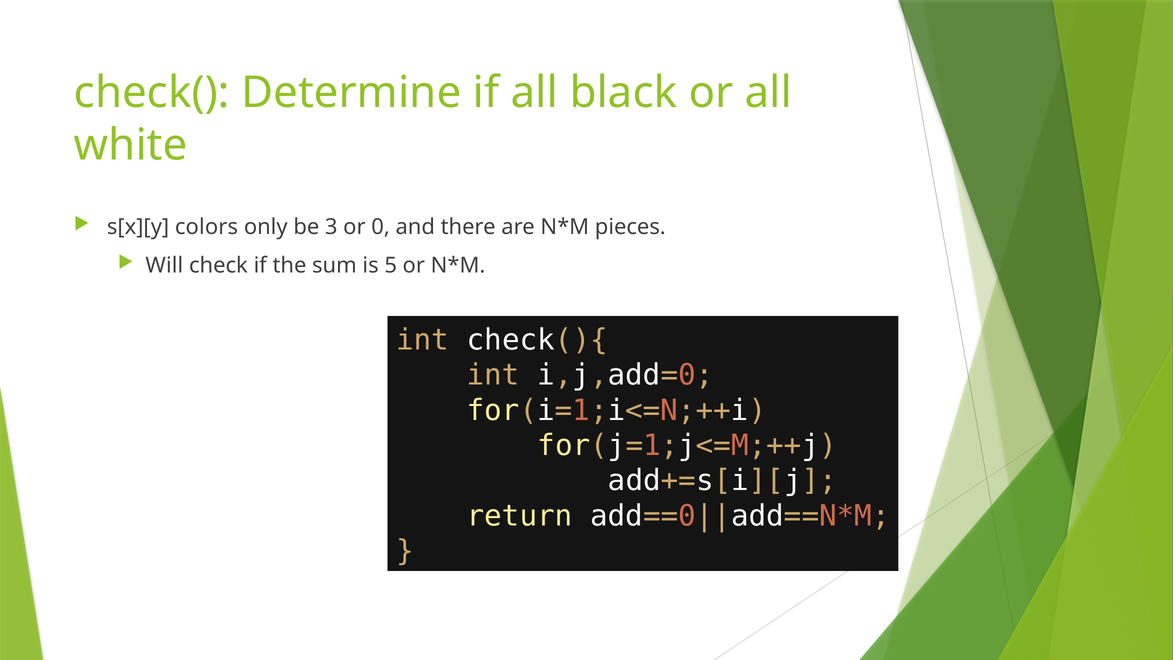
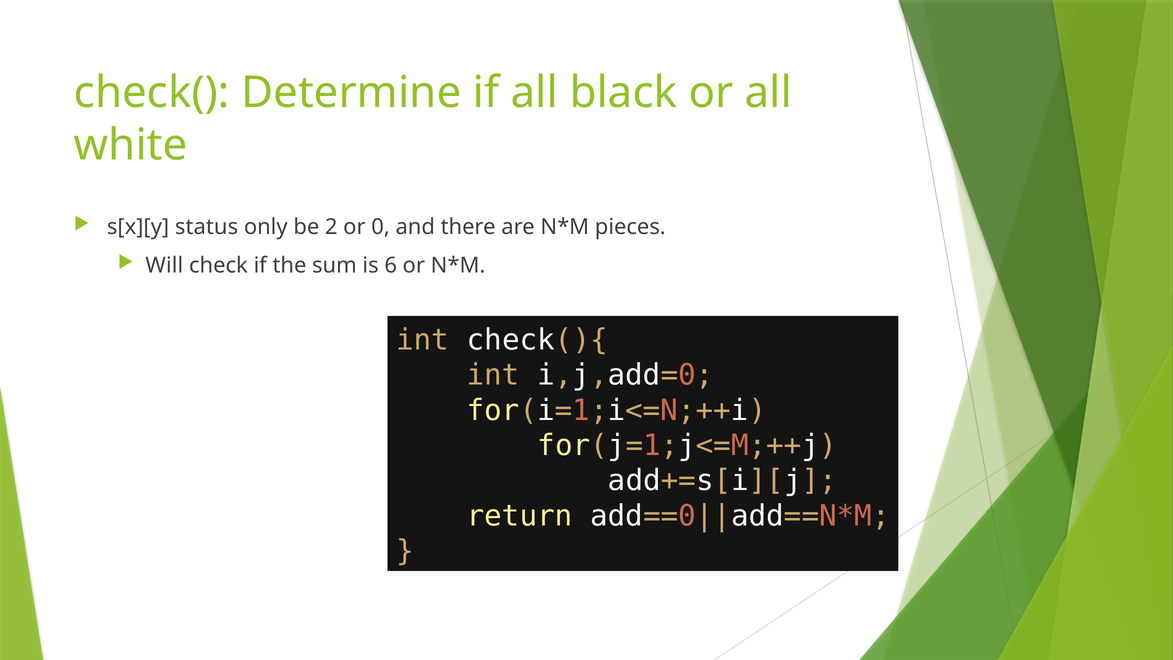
colors: colors -> status (207, 227)
3: 3 -> 2 (331, 227)
5: 5 -> 6 (391, 266)
